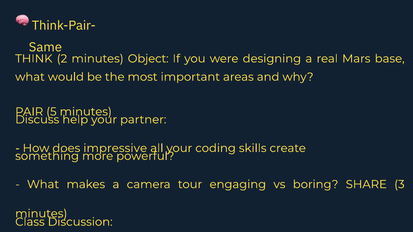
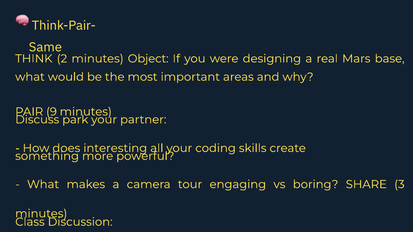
5: 5 -> 9 (51, 112)
help: help -> park (75, 120)
impressive: impressive -> interesting (115, 148)
